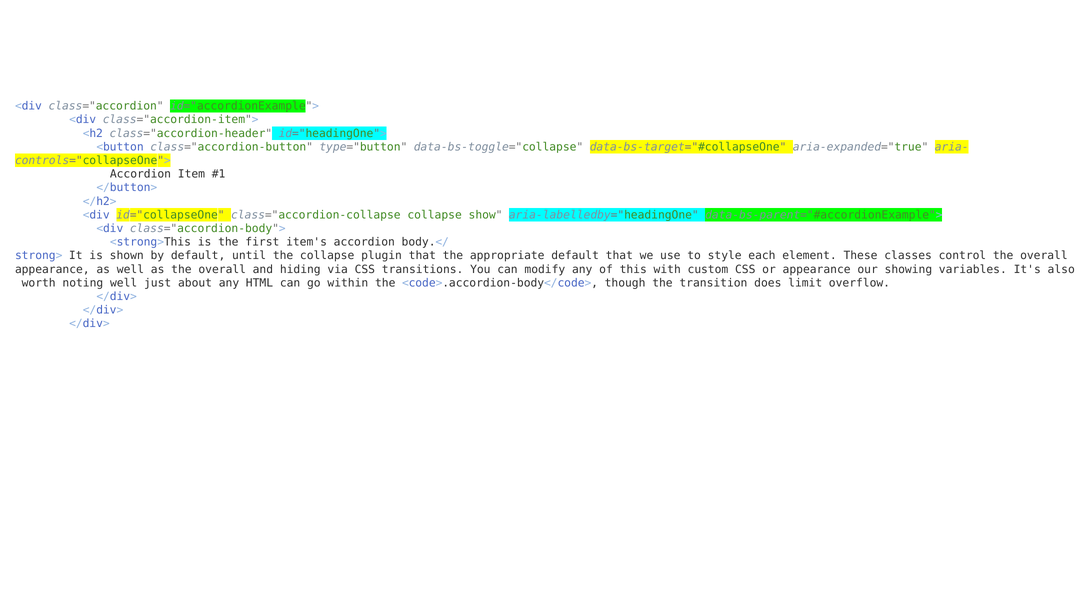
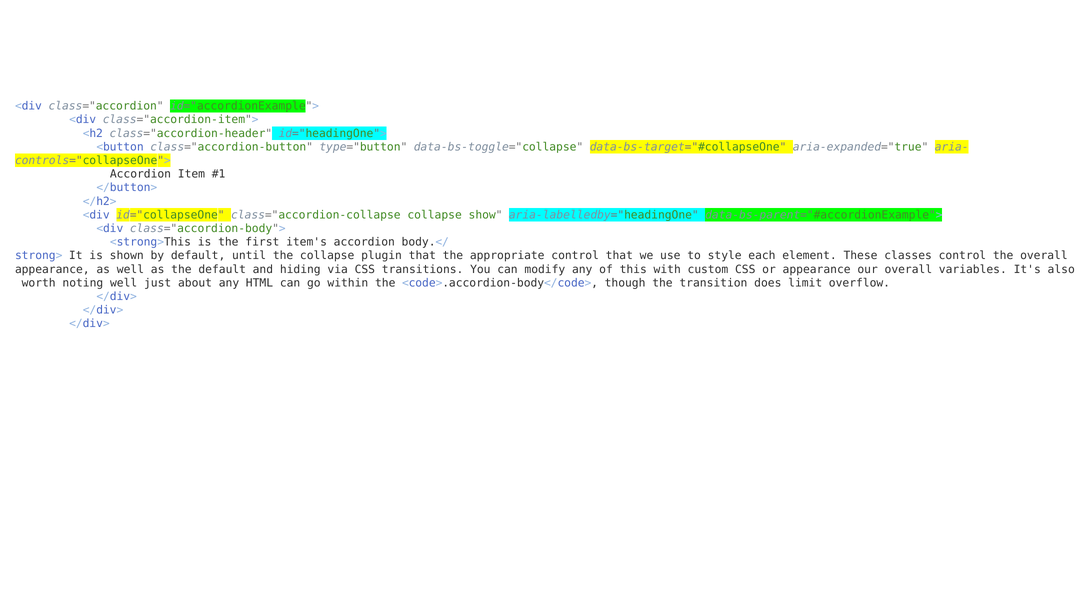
appropriate default: default -> control (575, 256)
as the overall: overall -> default (222, 269)
our showing: showing -> overall (908, 269)
